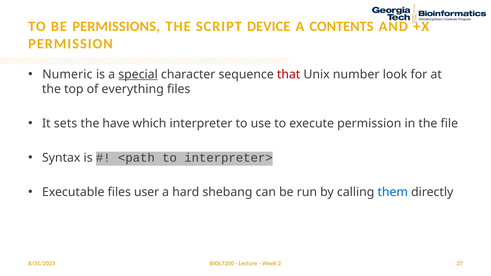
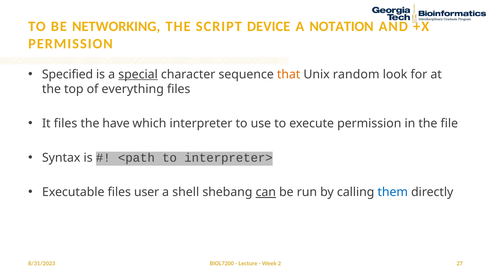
PERMISSIONS: PERMISSIONS -> NETWORKING (116, 26)
CONTENTS: CONTENTS -> NOTATION (342, 26)
Numeric: Numeric -> Specified (68, 75)
that colour: red -> orange (289, 75)
number: number -> random (356, 75)
It sets: sets -> files (66, 124)
hard: hard -> shell (186, 192)
can underline: none -> present (266, 192)
